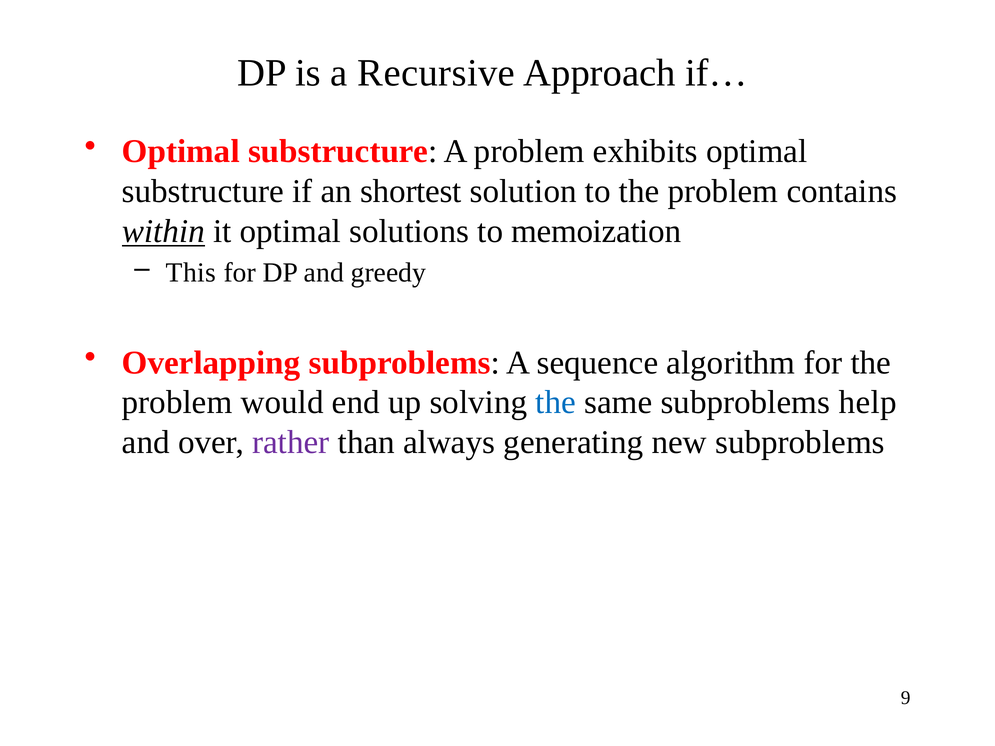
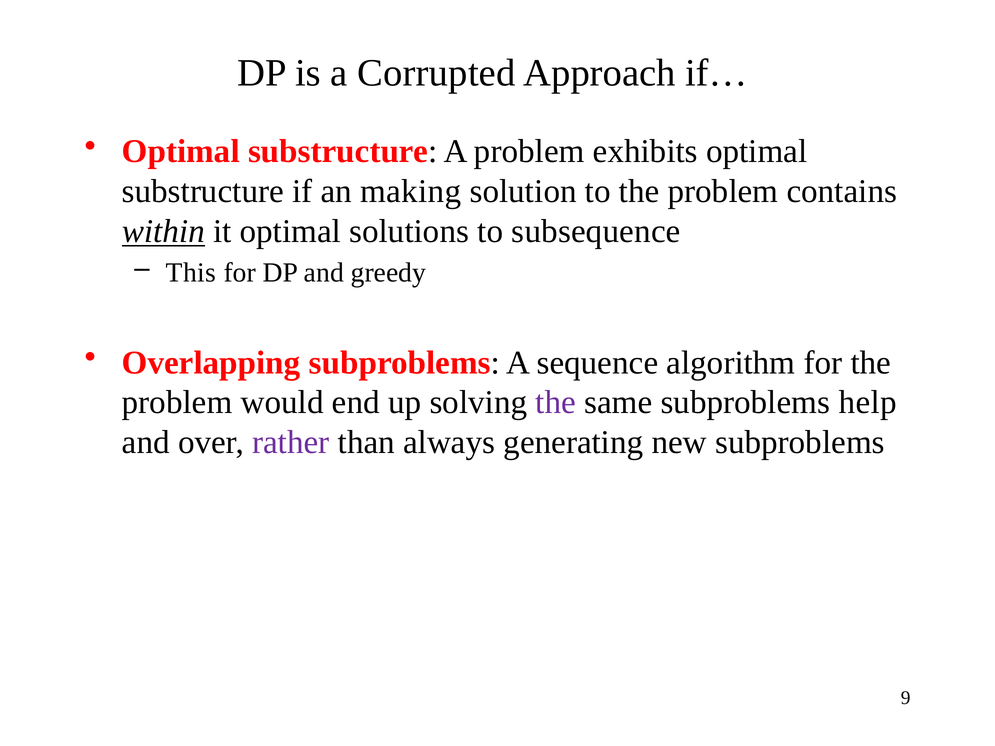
Recursive: Recursive -> Corrupted (436, 73)
shortest: shortest -> making (411, 191)
memoization: memoization -> subsequence (596, 231)
the colour: blue -> purple (556, 403)
